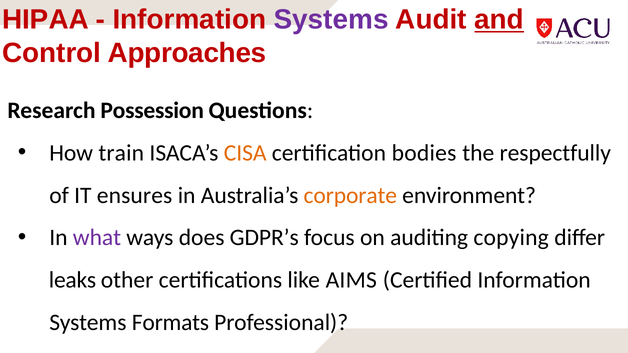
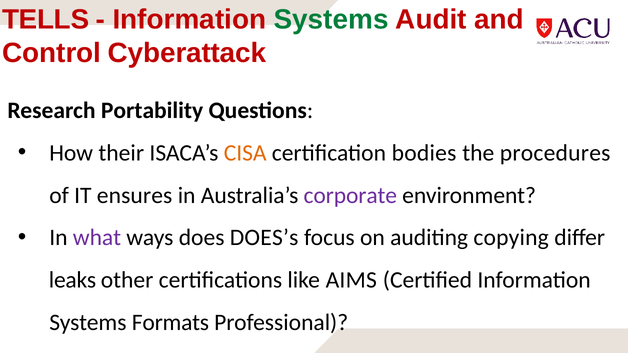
HIPAA: HIPAA -> TELLS (46, 20)
Systems colour: purple -> green (331, 20)
and underline: present -> none (499, 20)
Approaches: Approaches -> Cyberattack (187, 53)
Possession: Possession -> Portability (152, 111)
train: train -> their (121, 153)
respectfully: respectfully -> procedures (555, 153)
corporate colour: orange -> purple (350, 195)
GDPR’s: GDPR’s -> DOES’s (264, 238)
